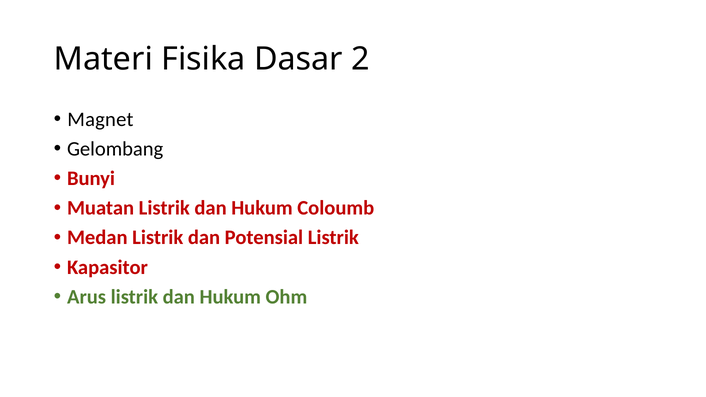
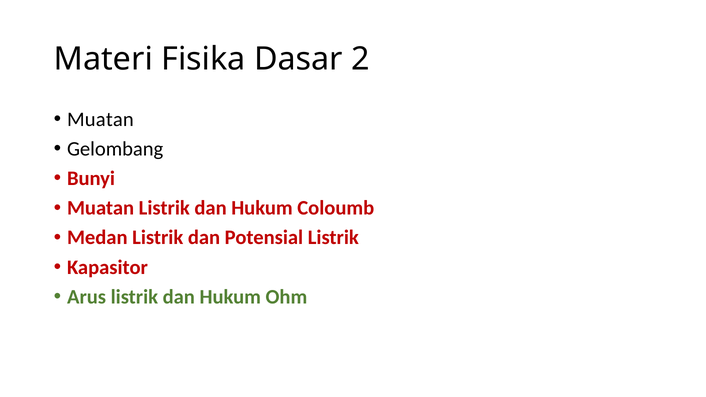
Magnet: Magnet -> Muatan (100, 119)
